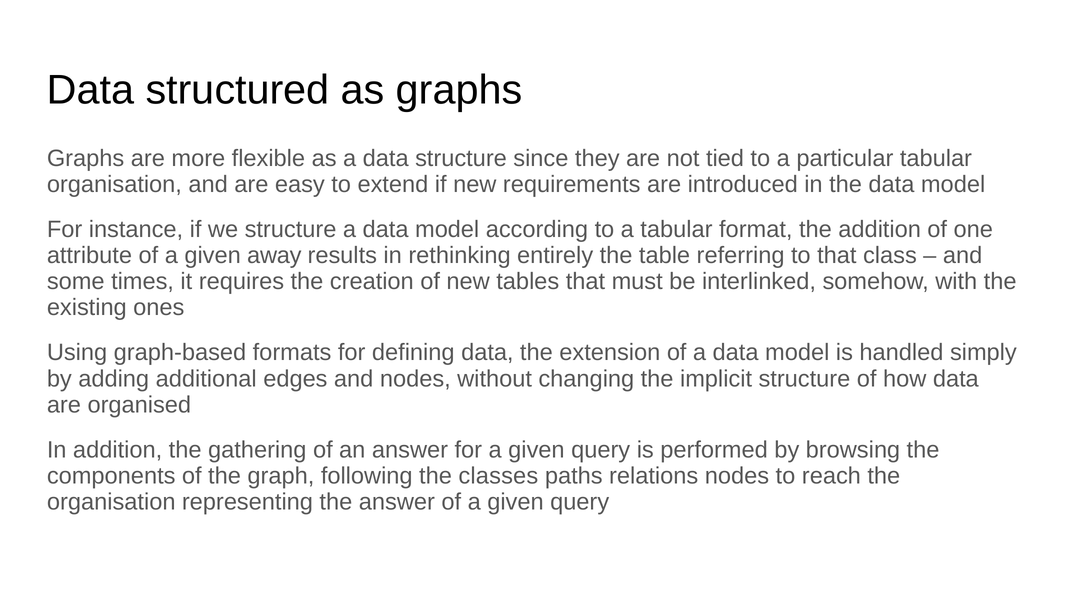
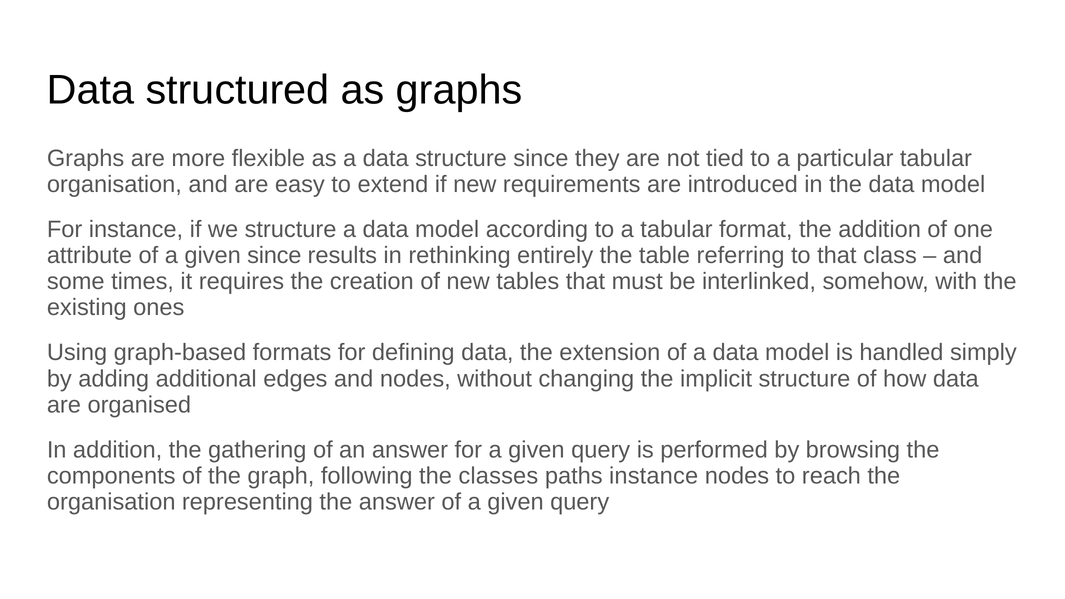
given away: away -> since (274, 256)
paths relations: relations -> instance (654, 476)
